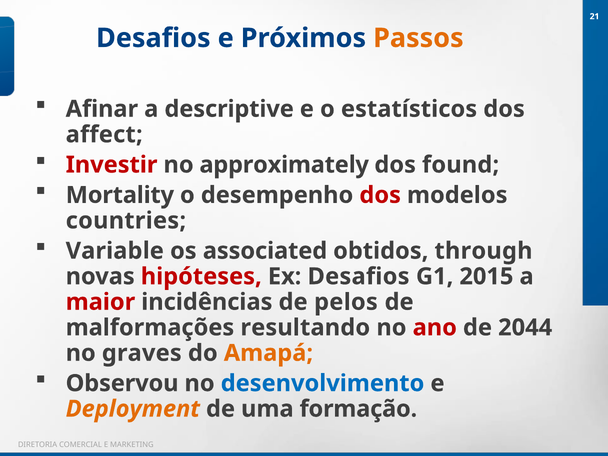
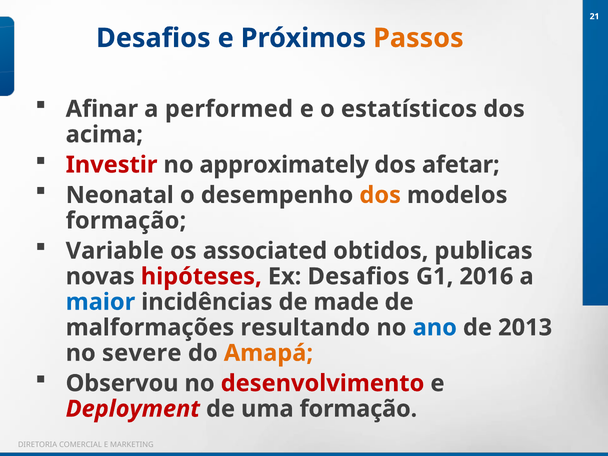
descriptive: descriptive -> performed (229, 109)
affect: affect -> acima (104, 135)
found: found -> afetar (461, 165)
Mortality: Mortality -> Neonatal (120, 195)
dos colour: red -> orange (380, 195)
countries: countries -> formação (126, 221)
through: through -> publicas (484, 251)
2015: 2015 -> 2016 (486, 276)
maior colour: red -> blue (100, 302)
pelos: pelos -> made (346, 302)
ano colour: red -> blue (435, 328)
2044: 2044 -> 2013 (525, 328)
graves: graves -> severe (142, 353)
desenvolvimento colour: blue -> red (323, 383)
Deployment colour: orange -> red (133, 409)
